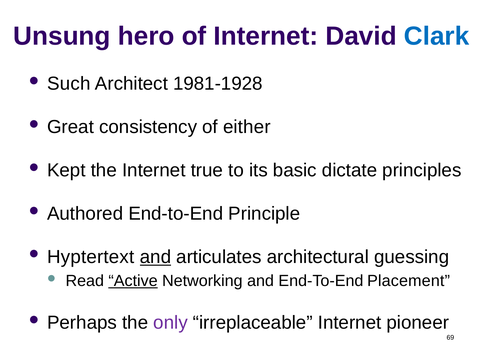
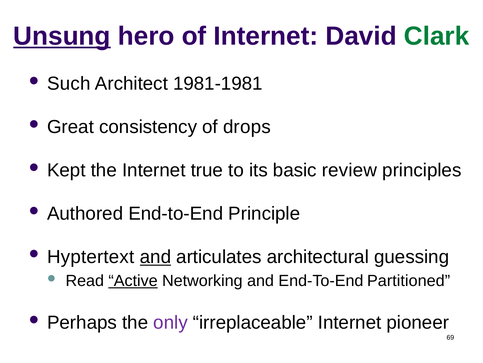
Unsung underline: none -> present (62, 36)
Clark colour: blue -> green (437, 36)
1981-1928: 1981-1928 -> 1981-1981 (218, 83)
either: either -> drops (247, 127)
dictate: dictate -> review (349, 170)
Placement: Placement -> Partitioned (409, 280)
